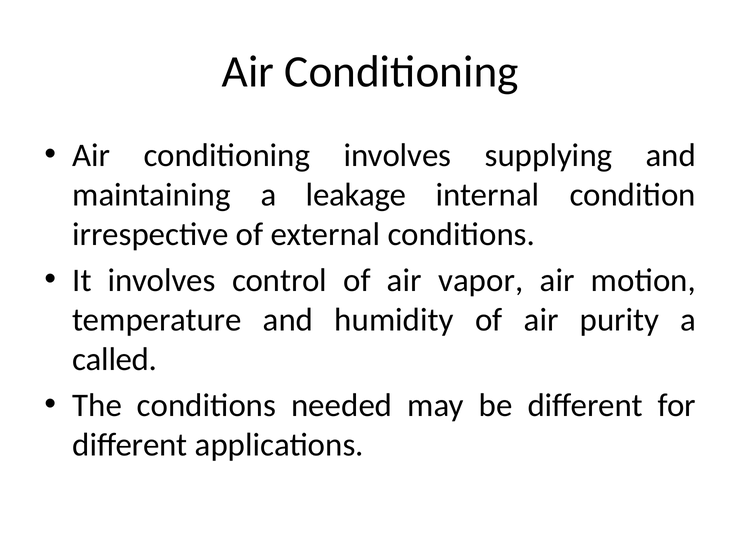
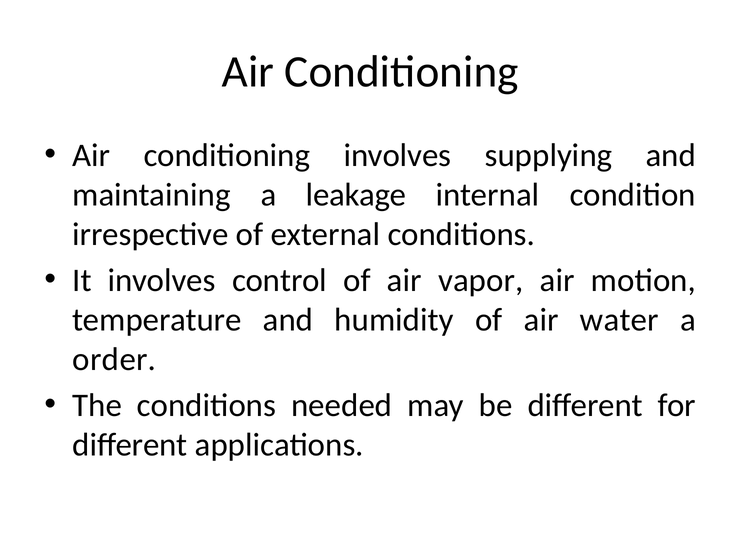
purity: purity -> water (619, 320)
called: called -> order (114, 360)
